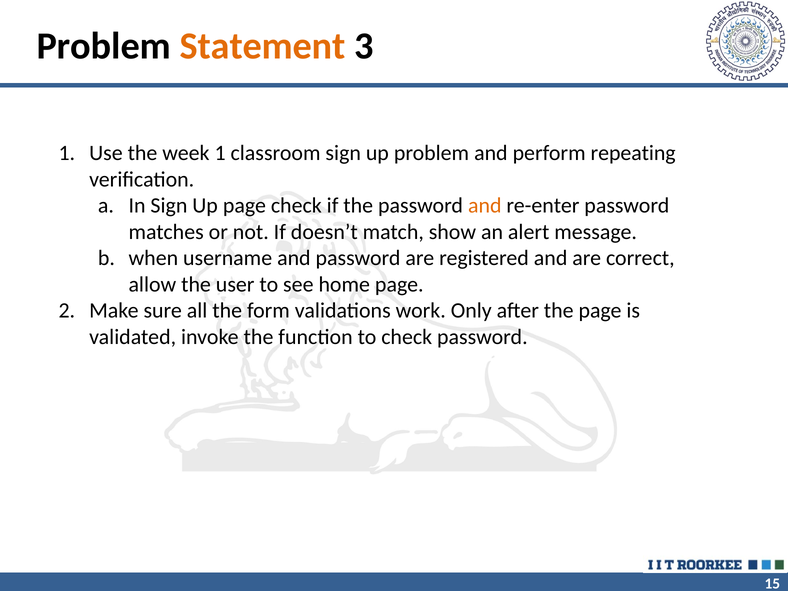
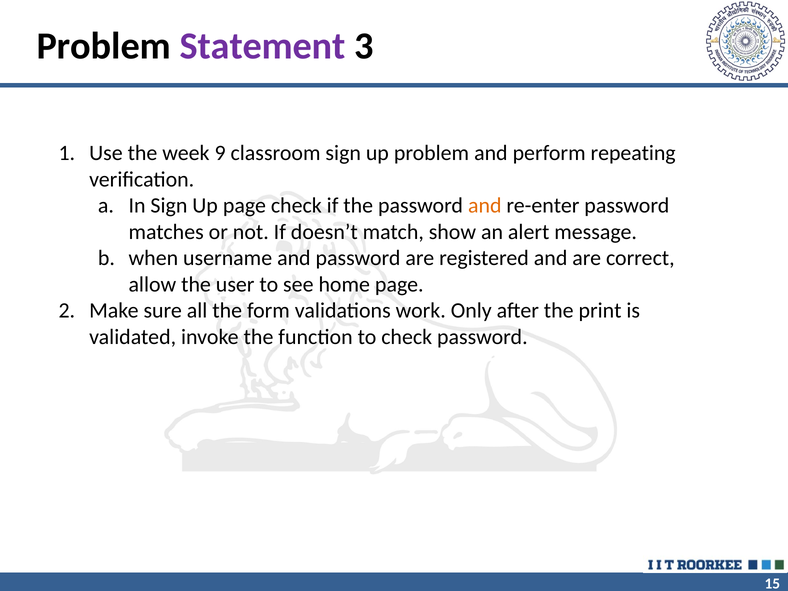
Statement colour: orange -> purple (263, 46)
week 1: 1 -> 9 (220, 153)
the page: page -> print (600, 311)
